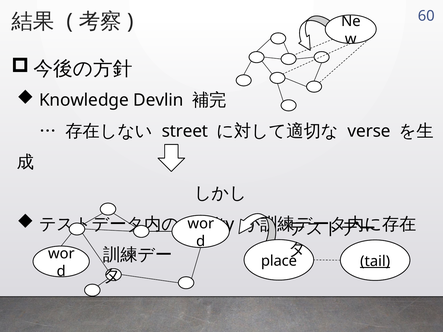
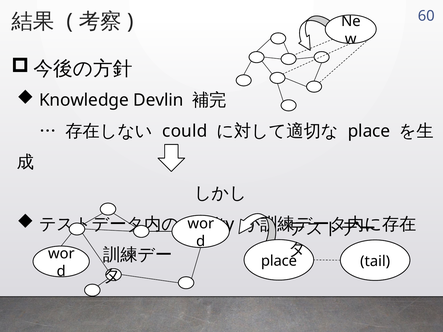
street: street -> could (185, 131)
verse: verse -> place (369, 131)
tail underline: present -> none (375, 261)
